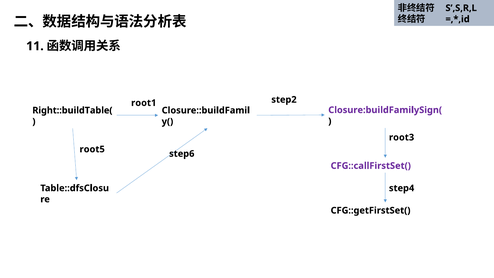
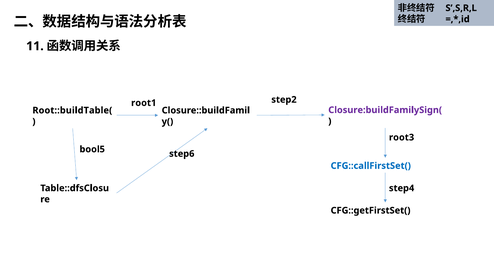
Right::buildTable(: Right::buildTable( -> Root::buildTable( (72, 110)
root5: root5 -> bool5 (92, 149)
CFG::callFirstSet( colour: purple -> blue (371, 166)
